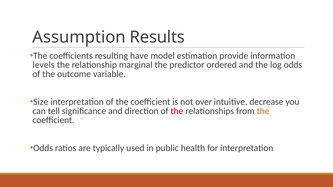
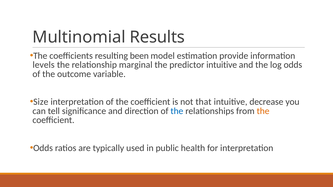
Assumption: Assumption -> Multinomial (79, 37)
have: have -> been (139, 56)
predictor ordered: ordered -> intuitive (222, 65)
over: over -> that (203, 102)
the colour: red -> blue (177, 111)
